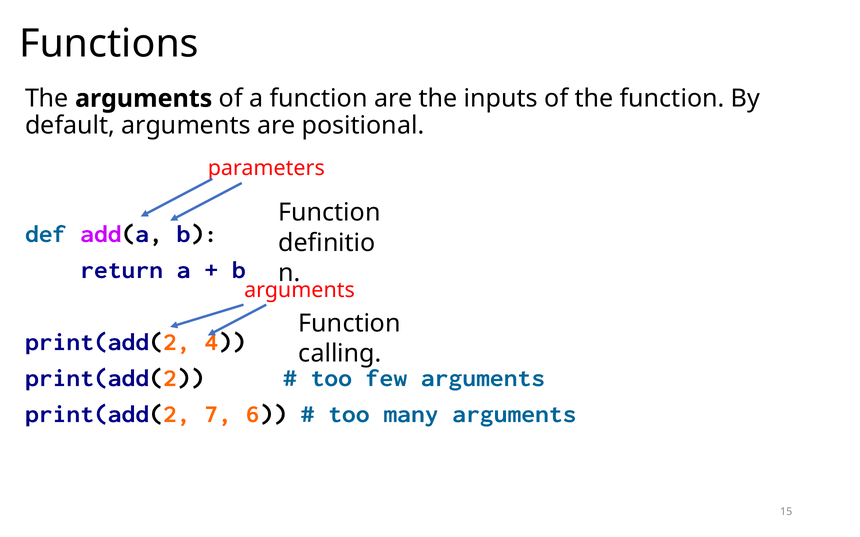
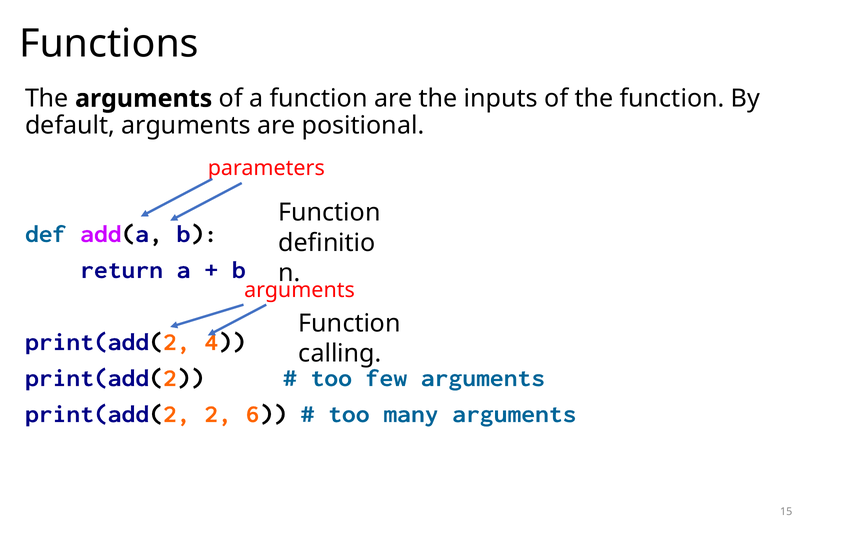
7: 7 -> 2 (218, 414)
